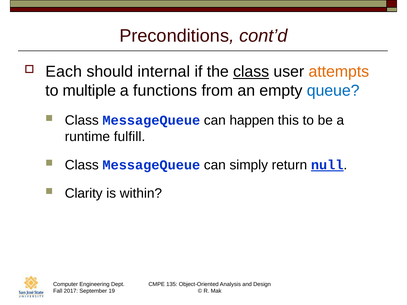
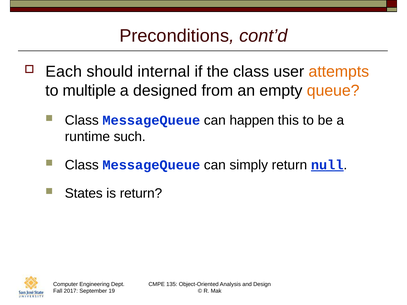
class underline: present -> none (251, 72)
functions: functions -> designed (165, 91)
queue colour: blue -> orange (333, 91)
fulfill: fulfill -> such (130, 137)
Clarity: Clarity -> States (84, 194)
is within: within -> return (141, 194)
